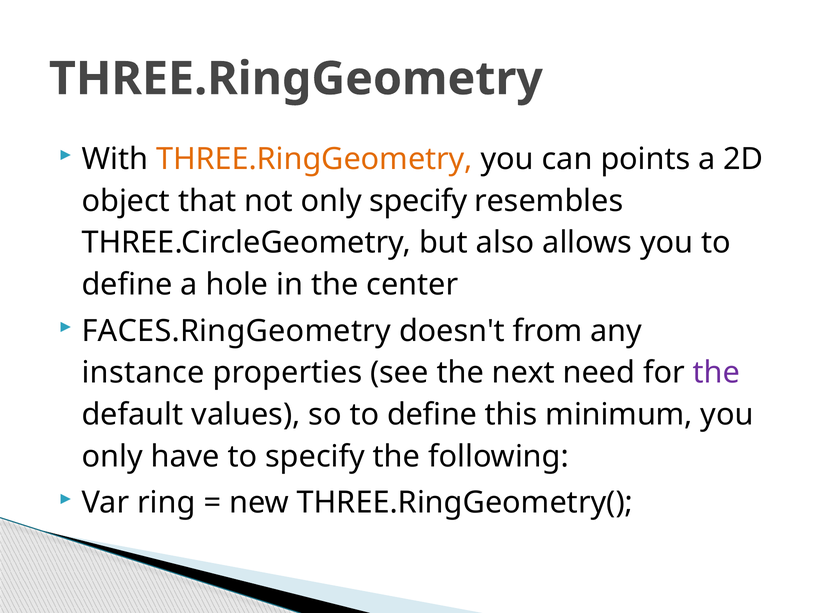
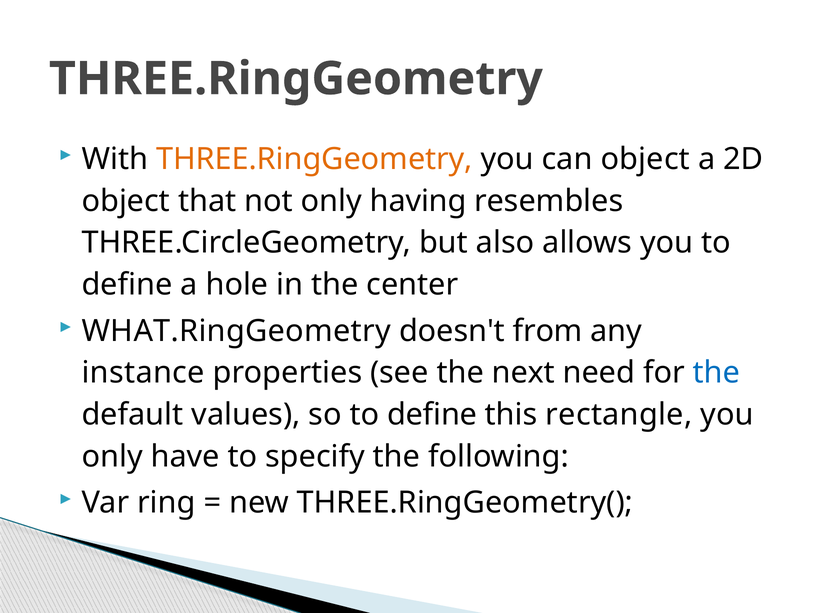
can points: points -> object (645, 159)
only specify: specify -> having (418, 201)
FACES.RingGeometry: FACES.RingGeometry -> WHAT.RingGeometry (236, 331)
the colour: purple -> blue (716, 373)
minimum: minimum -> rectangle (619, 415)
